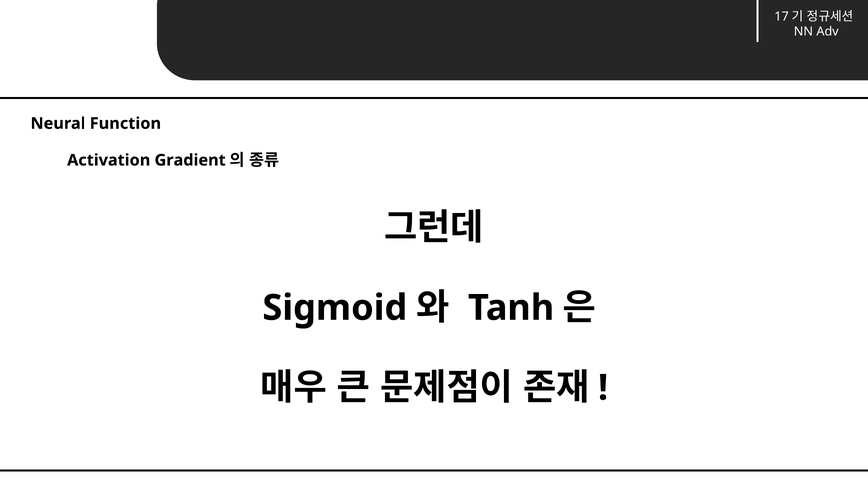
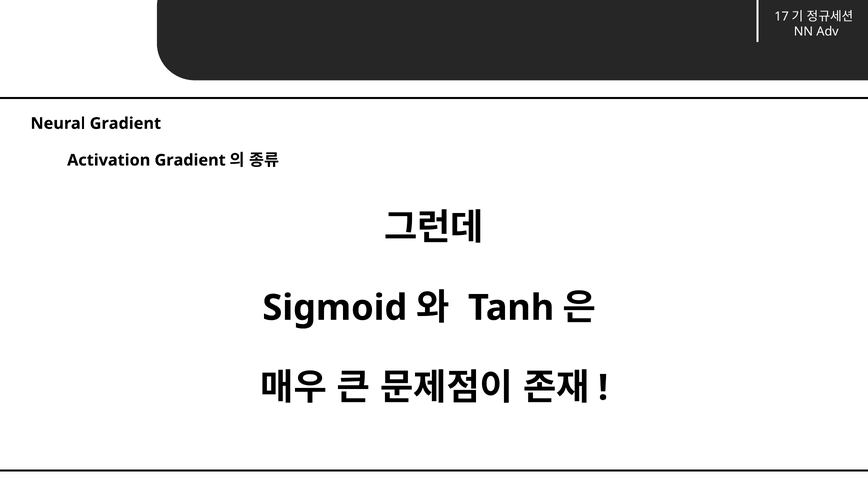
Neural Function: Function -> Gradient (125, 124)
